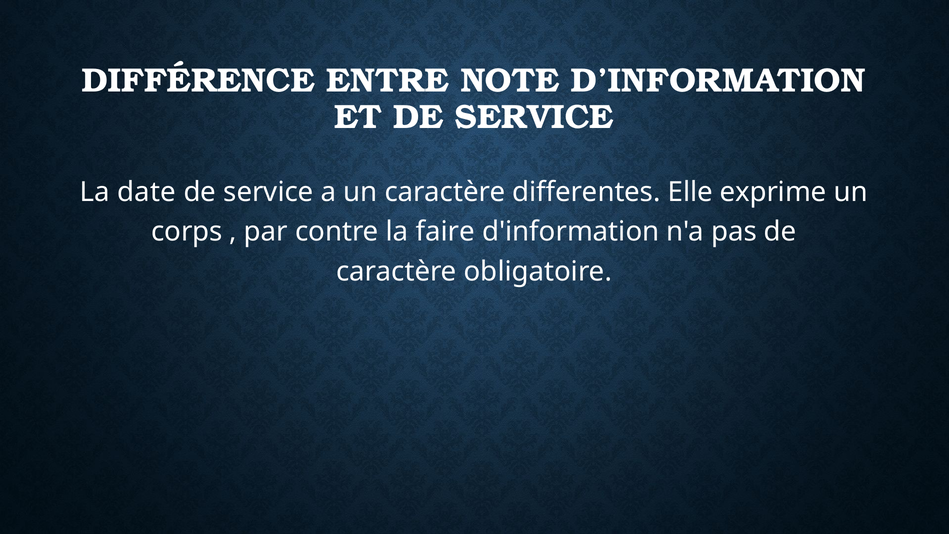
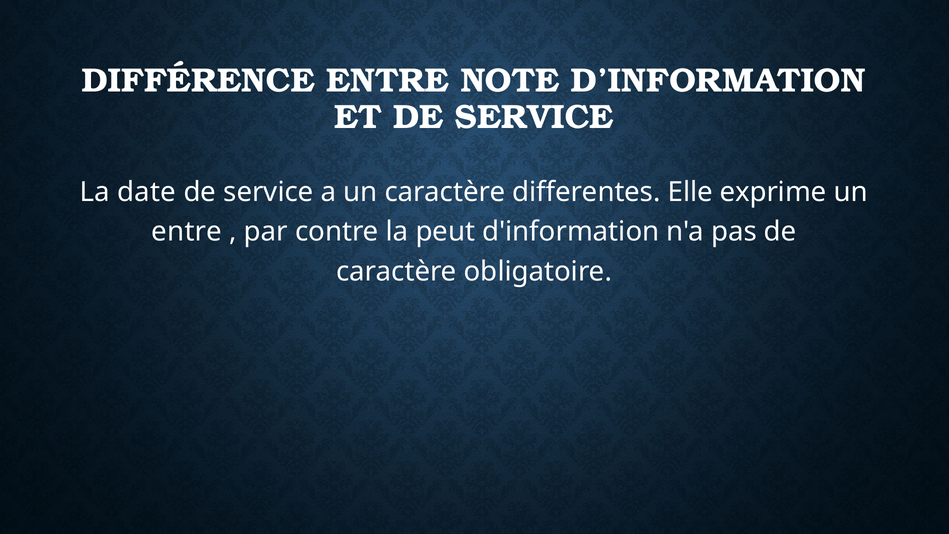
corps: corps -> entre (187, 232)
faire: faire -> peut (445, 232)
